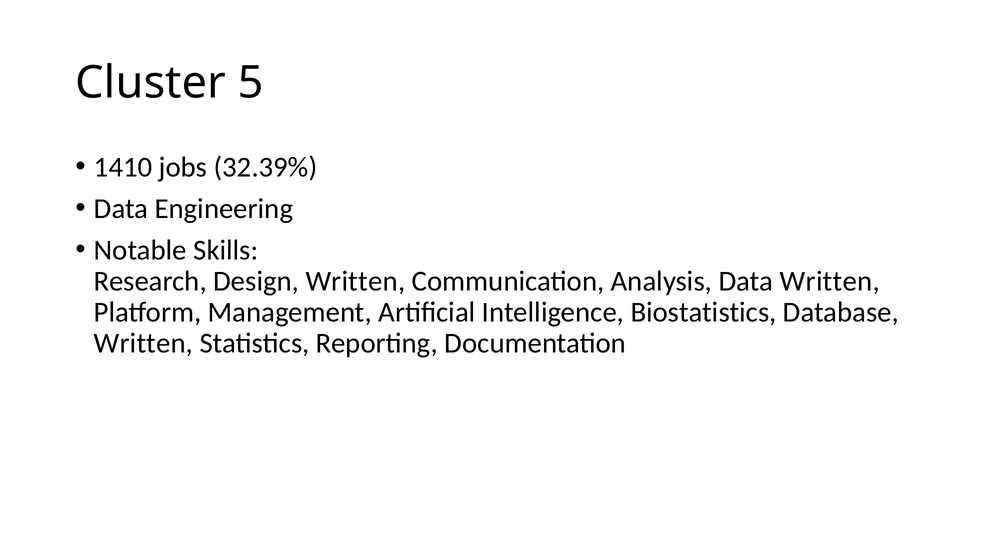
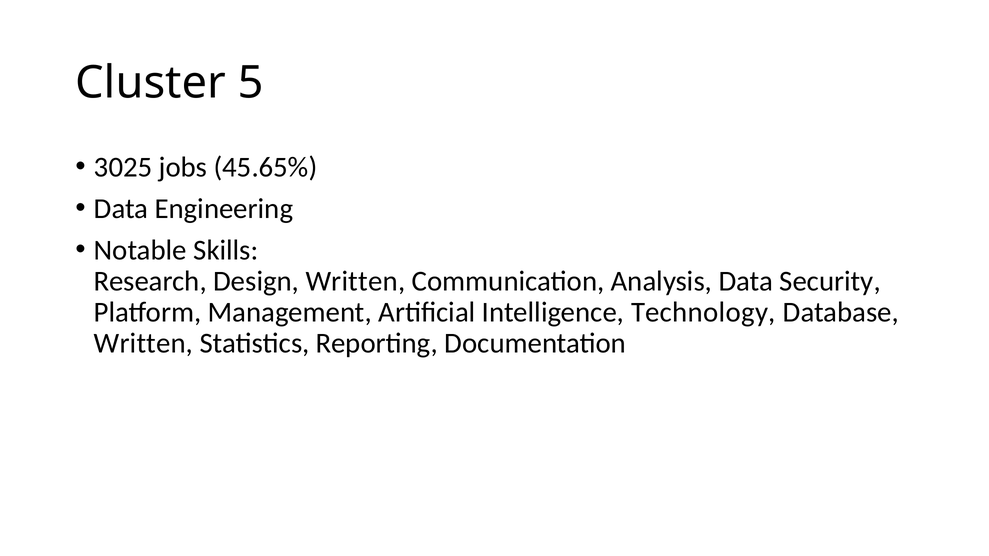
1410: 1410 -> 3025 (123, 167)
32.39%: 32.39% -> 45.65% (265, 167)
Data Written: Written -> Security (830, 281)
Biostatistics: Biostatistics -> Technology (703, 312)
